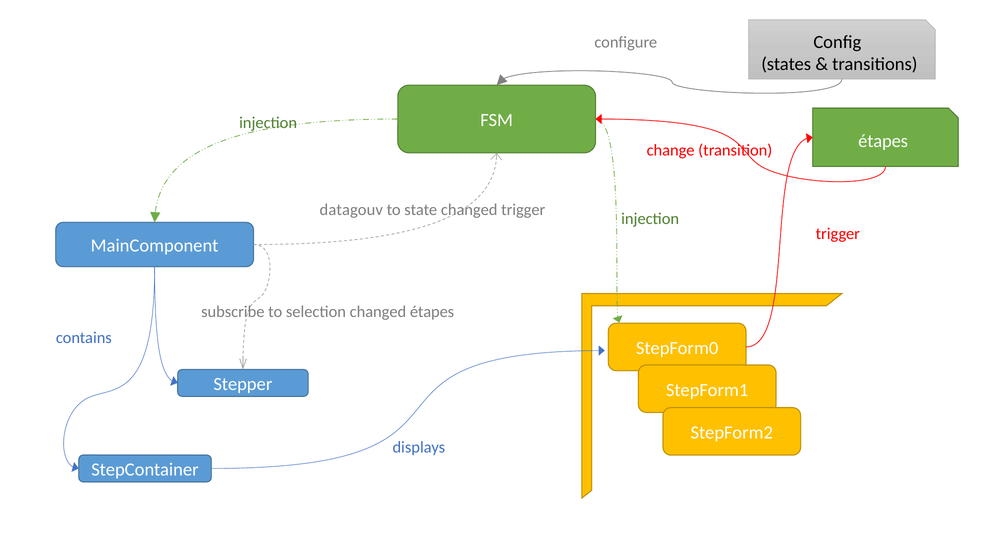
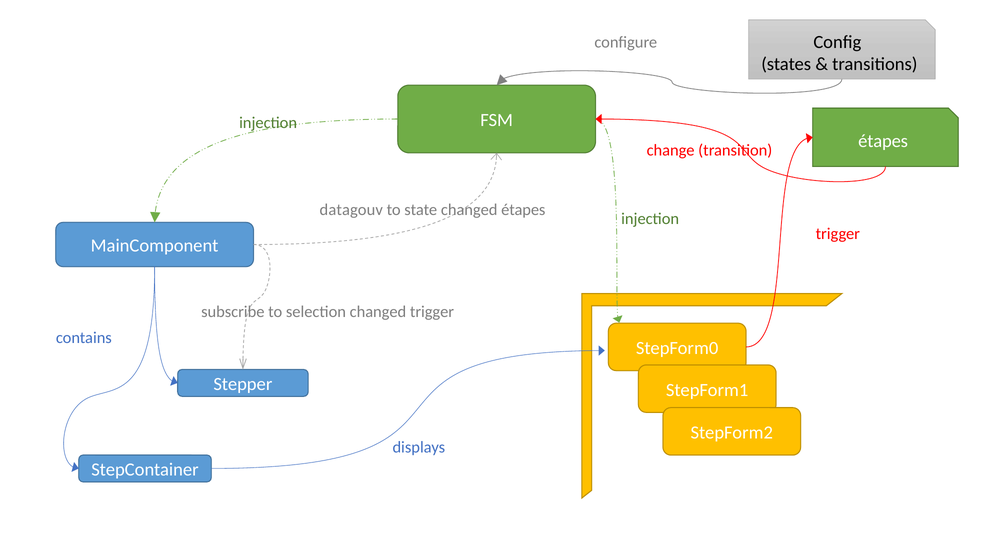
changed trigger: trigger -> étapes (523, 210)
changed étapes: étapes -> trigger (432, 312)
